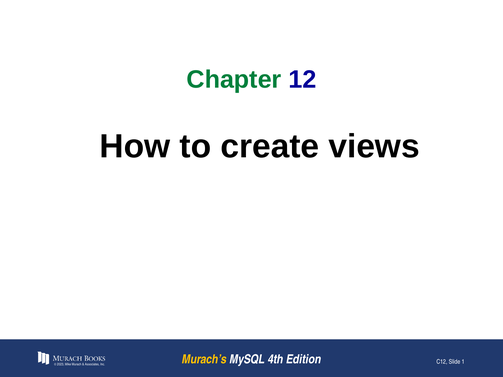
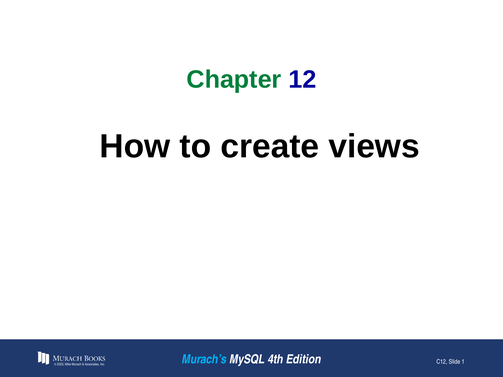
Murach’s colour: yellow -> light blue (204, 360)
